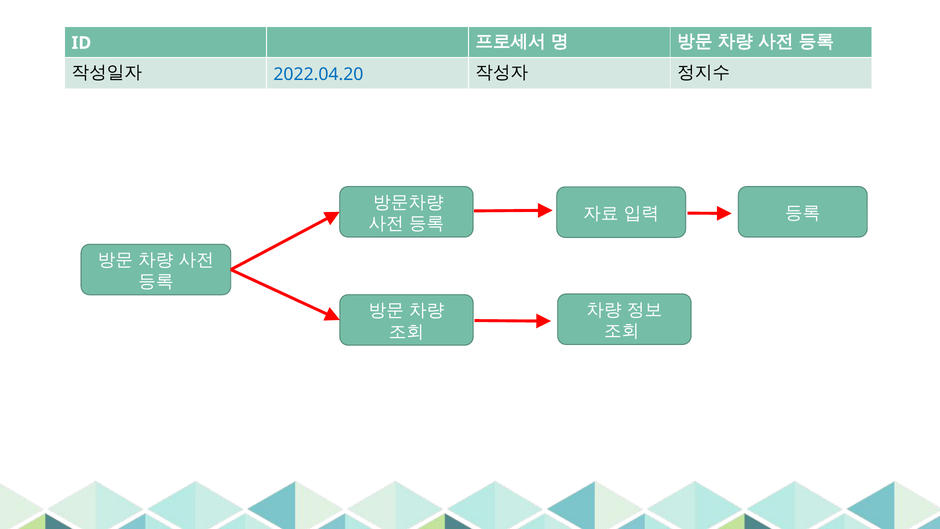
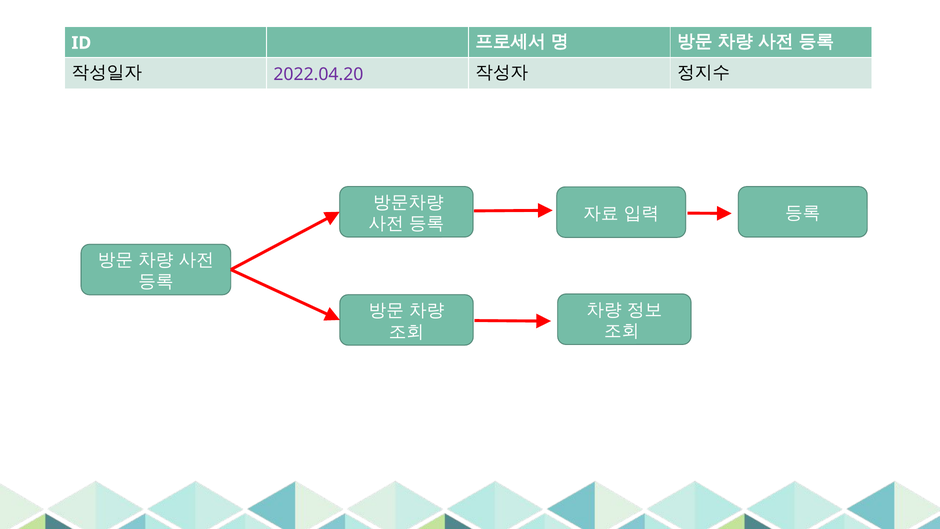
2022.04.20 colour: blue -> purple (318, 74)
